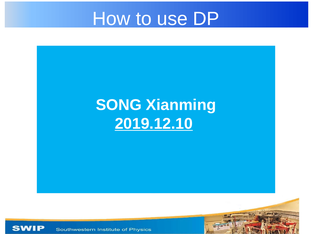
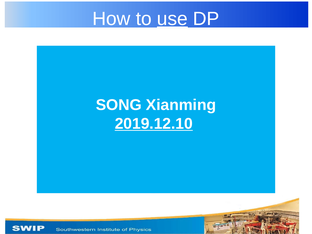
use underline: none -> present (172, 19)
